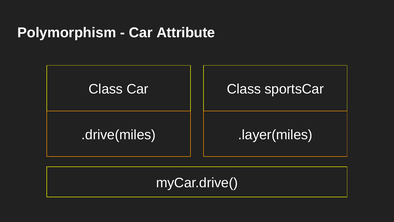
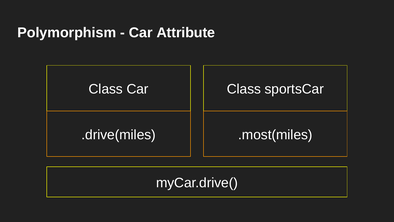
.layer(miles: .layer(miles -> .most(miles (275, 135)
